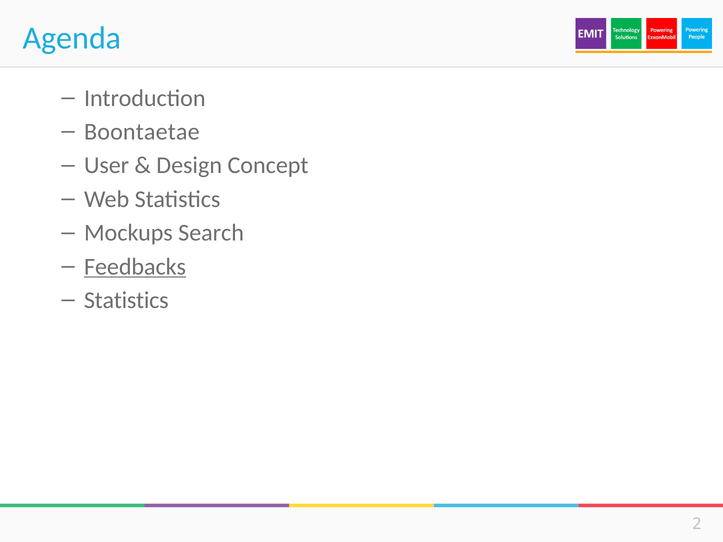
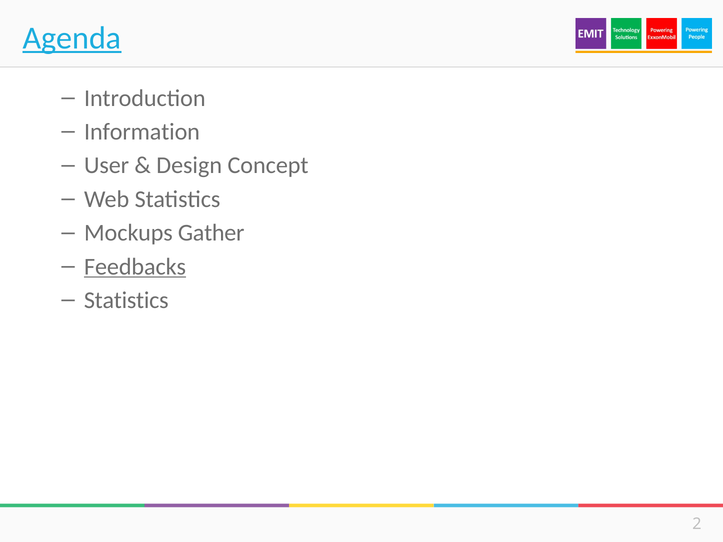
Agenda underline: none -> present (72, 38)
Boontaetae: Boontaetae -> Information (142, 132)
Search: Search -> Gather (211, 233)
